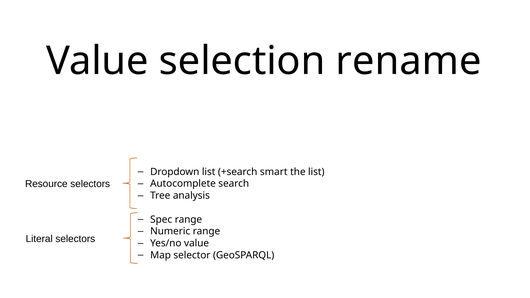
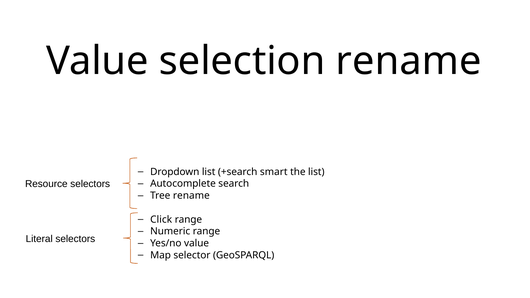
Tree analysis: analysis -> rename (191, 196)
Spec: Spec -> Click (161, 220)
